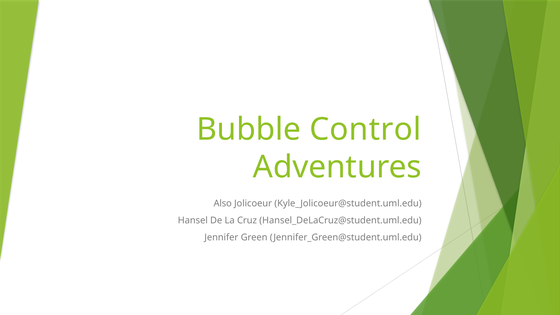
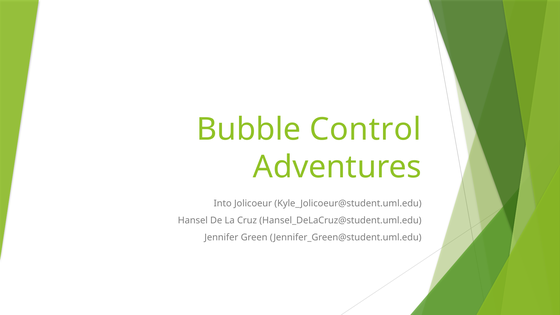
Also: Also -> Into (223, 203)
